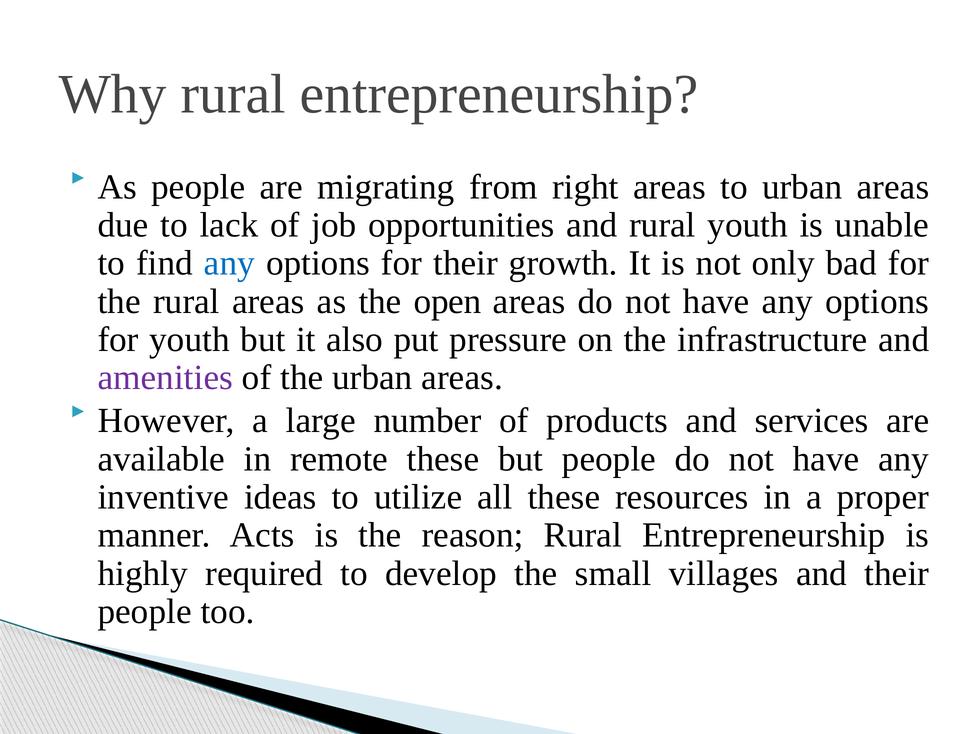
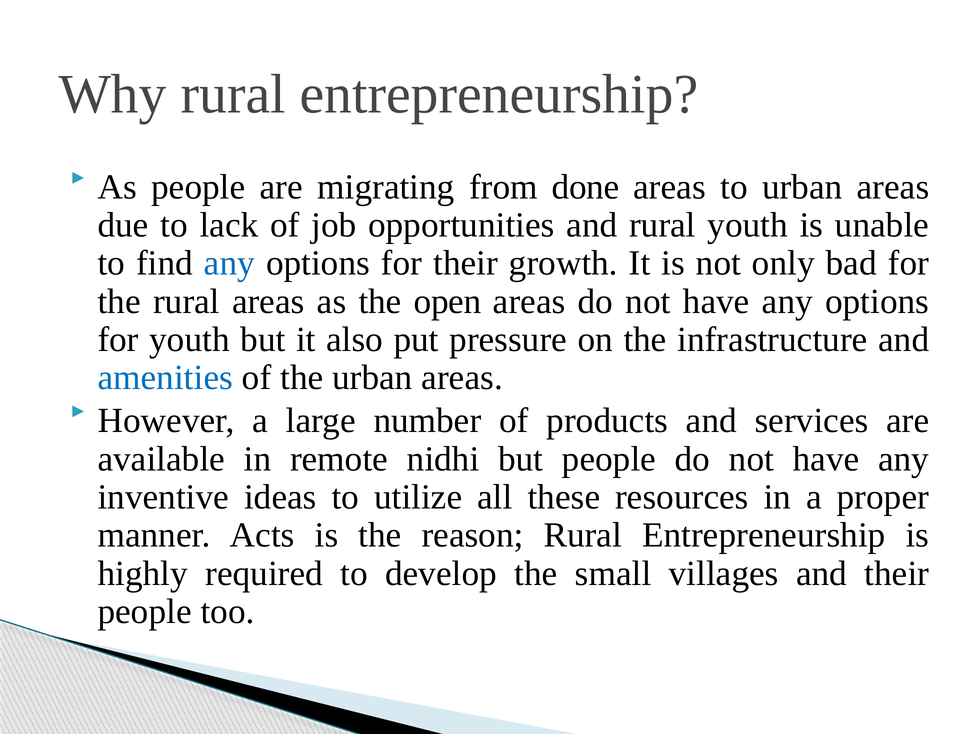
right: right -> done (586, 187)
amenities colour: purple -> blue (165, 378)
remote these: these -> nidhi (443, 459)
